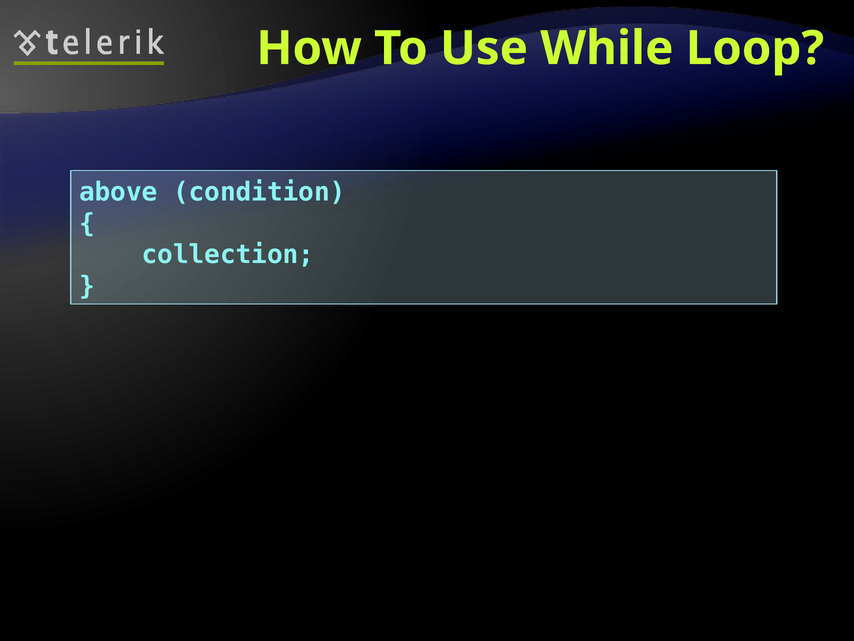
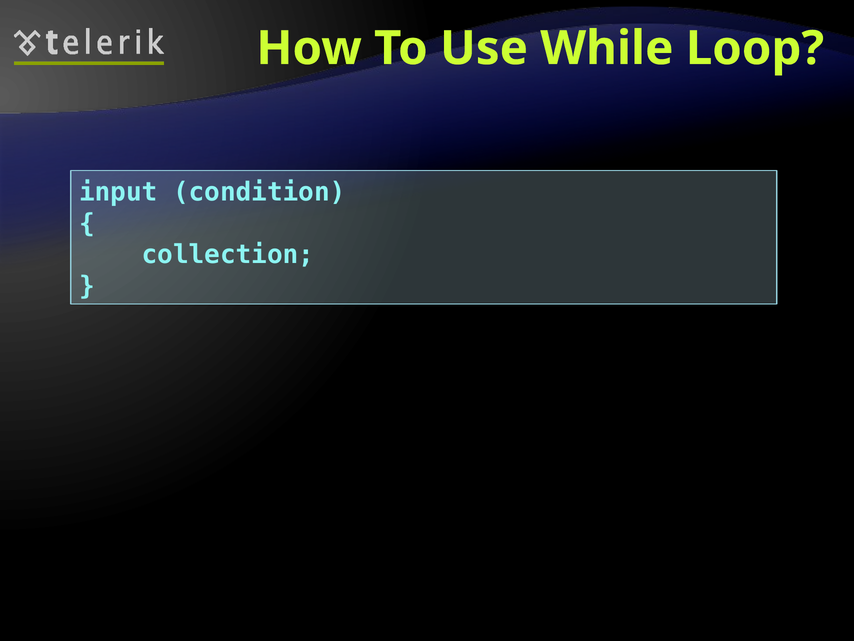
above: above -> input (118, 192)
